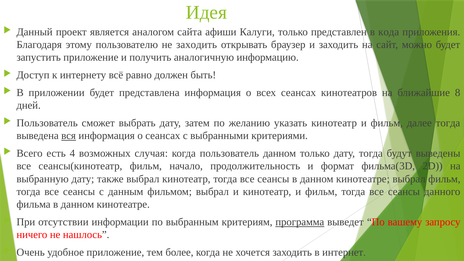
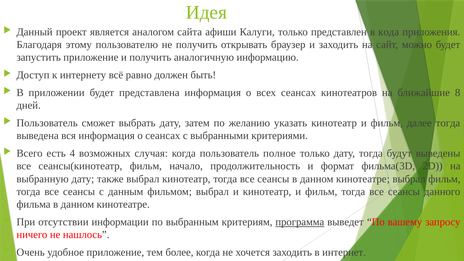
не заходить: заходить -> получить (197, 45)
вся underline: present -> none (69, 136)
пользователь данном: данном -> полное (279, 153)
